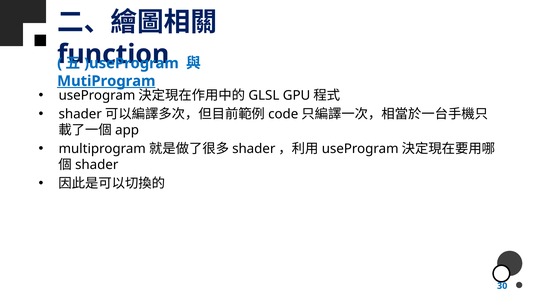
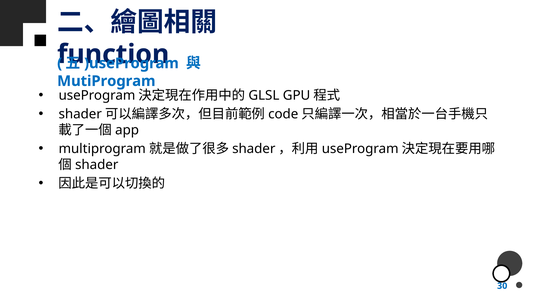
MutiProgram underline: present -> none (106, 81)
